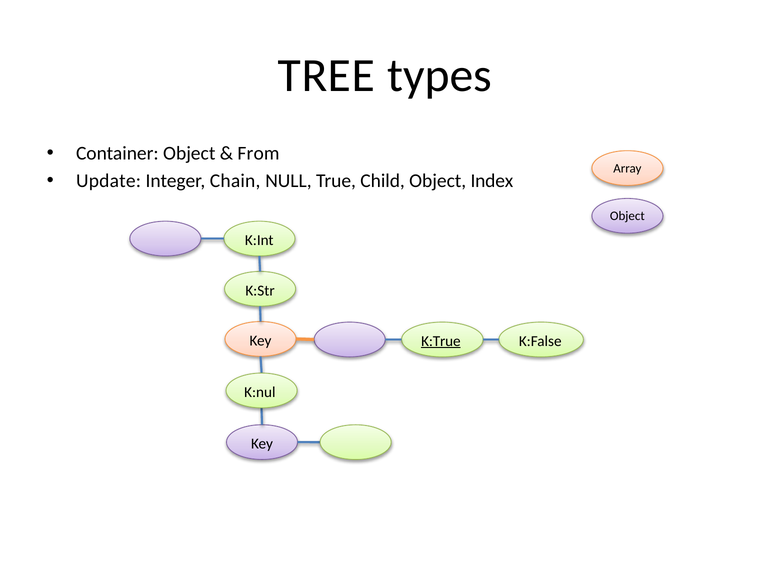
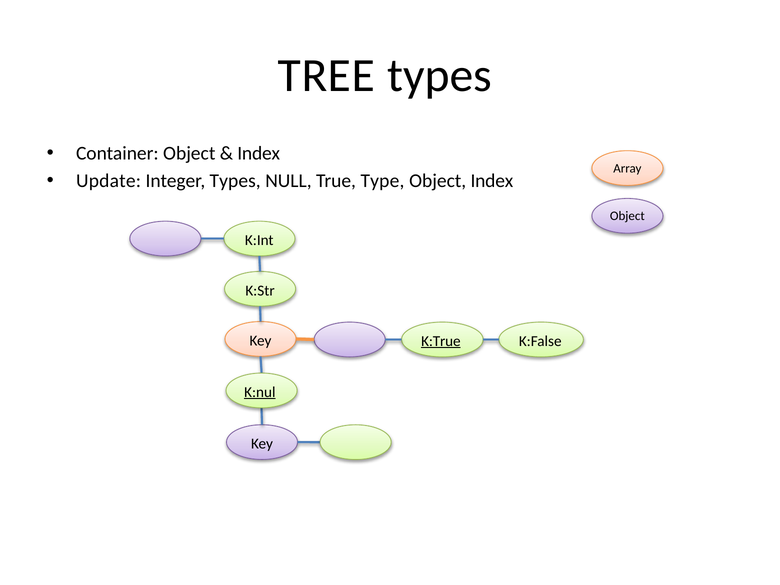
From: From -> Index (259, 153)
Integer Chain: Chain -> Types (235, 181)
Child: Child -> Type (382, 181)
K:nul underline: none -> present (260, 392)
